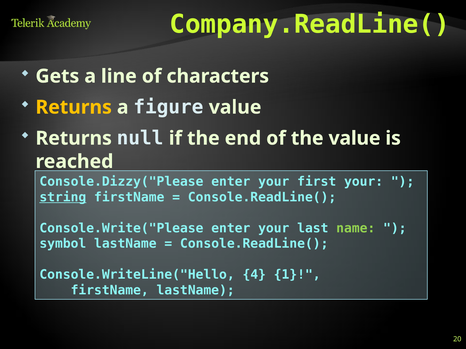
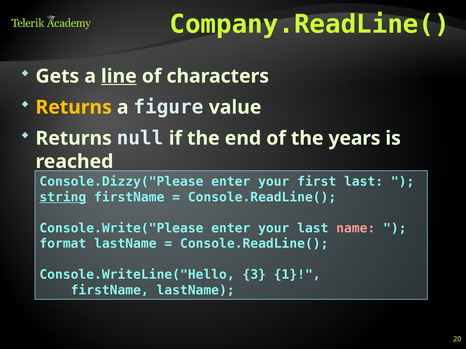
line underline: none -> present (119, 76)
the value: value -> years (355, 138)
first your: your -> last (364, 182)
name colour: light green -> pink (356, 228)
symbol: symbol -> format (63, 244)
4: 4 -> 3 (254, 275)
